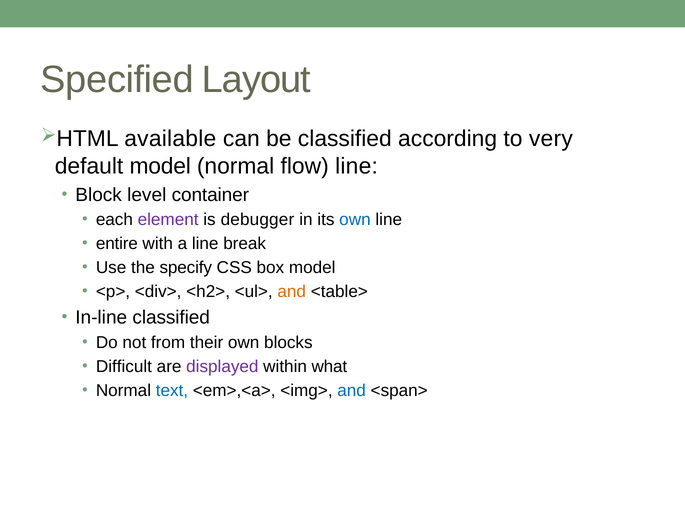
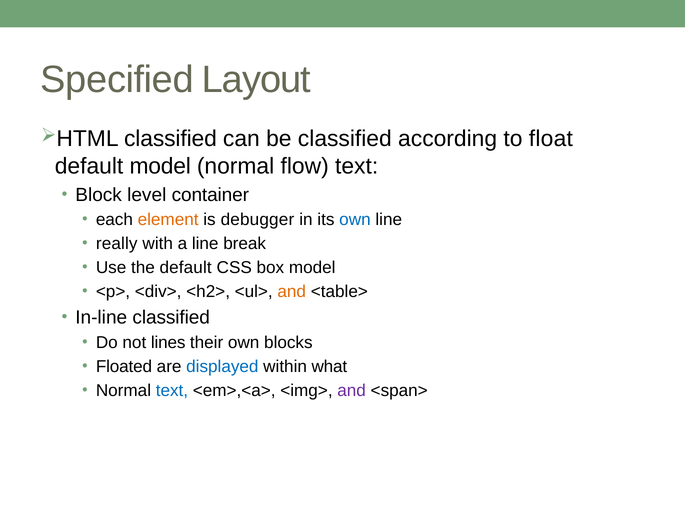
available: available -> classified (170, 139)
very: very -> float (551, 139)
flow line: line -> text (357, 166)
element colour: purple -> orange (168, 220)
entire: entire -> really (117, 244)
the specify: specify -> default (186, 268)
from: from -> lines (168, 342)
Difficult: Difficult -> Floated (124, 366)
displayed colour: purple -> blue (222, 366)
and colour: blue -> purple (352, 390)
